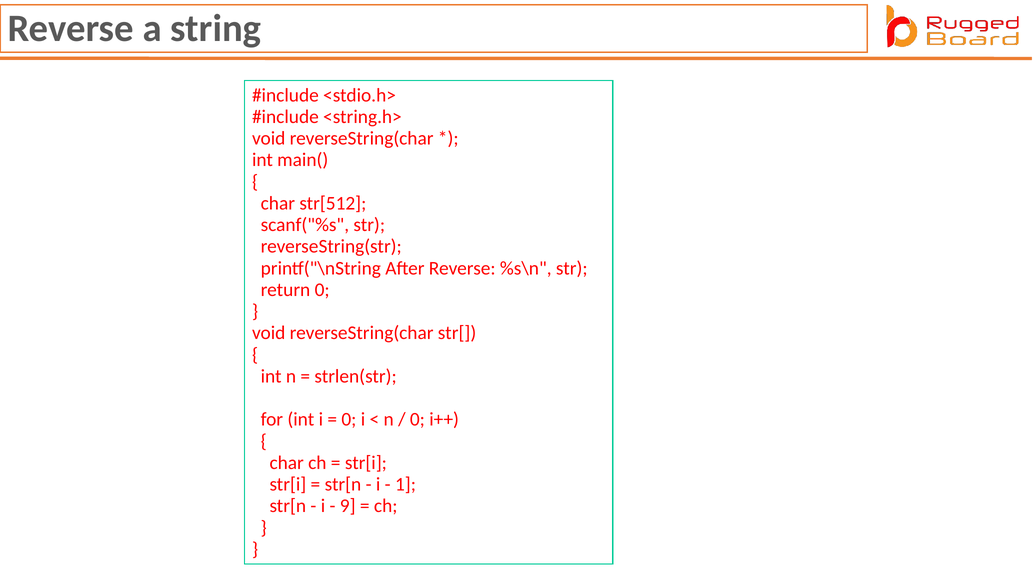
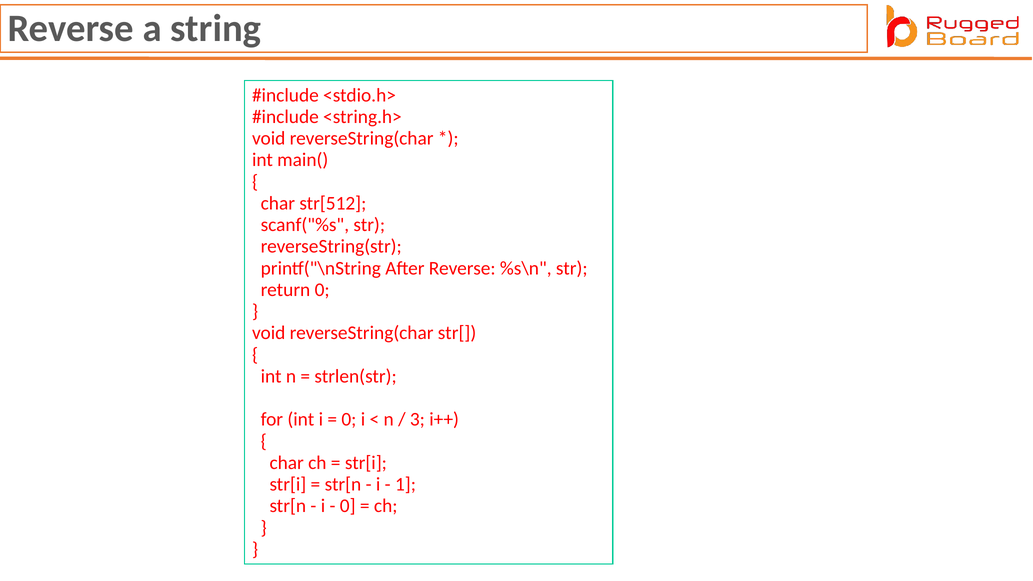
0: 0 -> 3 (417, 420)
9: 9 -> 0 (348, 506)
